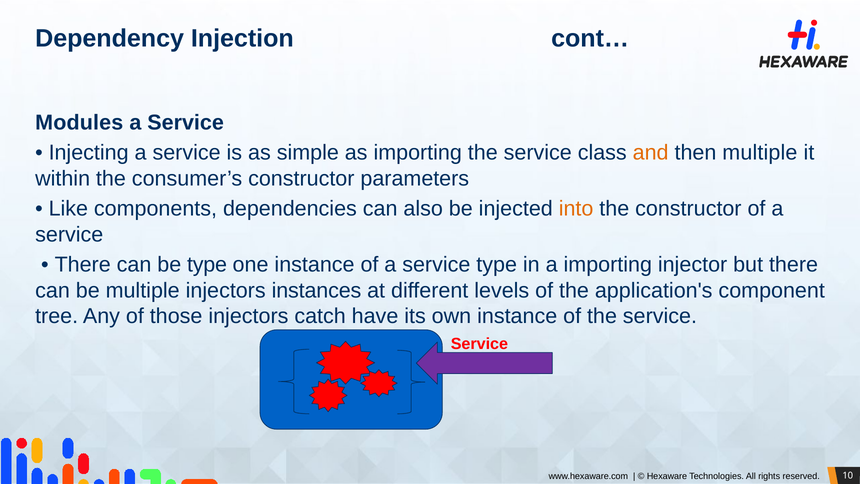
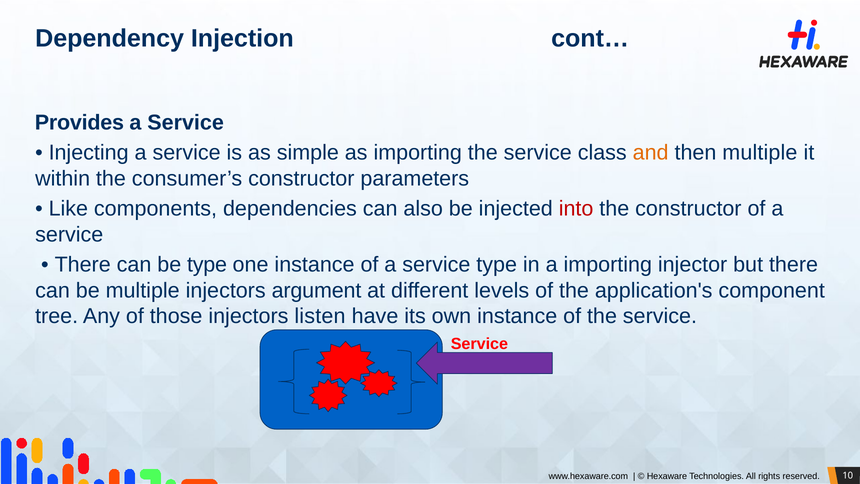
Modules: Modules -> Provides (79, 123)
into colour: orange -> red (576, 209)
instances: instances -> argument (317, 290)
catch: catch -> listen (320, 316)
